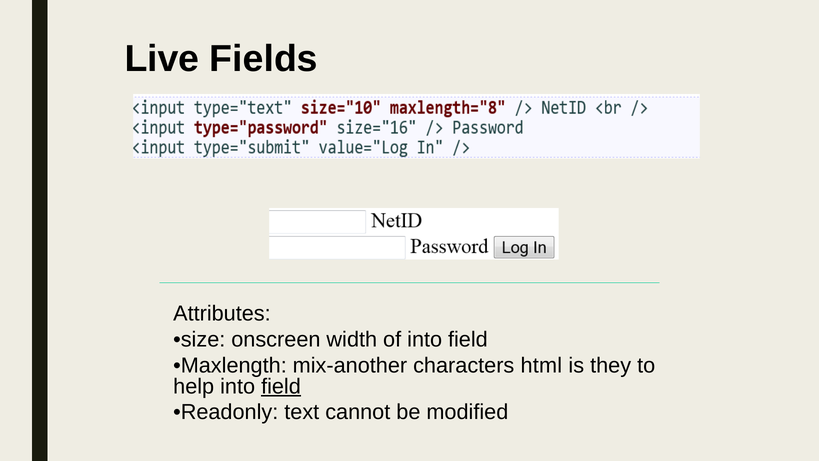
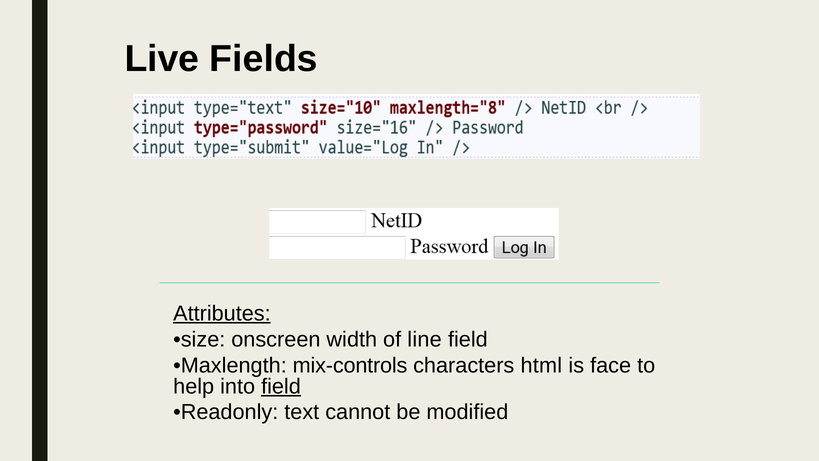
Attributes underline: none -> present (222, 313)
of into: into -> line (425, 339)
mix-another: mix-another -> mix-controls (350, 365)
they: they -> face (611, 365)
